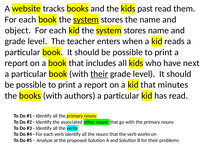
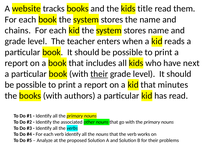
past: past -> title (145, 9)
system underline: present -> none (86, 20)
object: object -> chains (18, 30)
